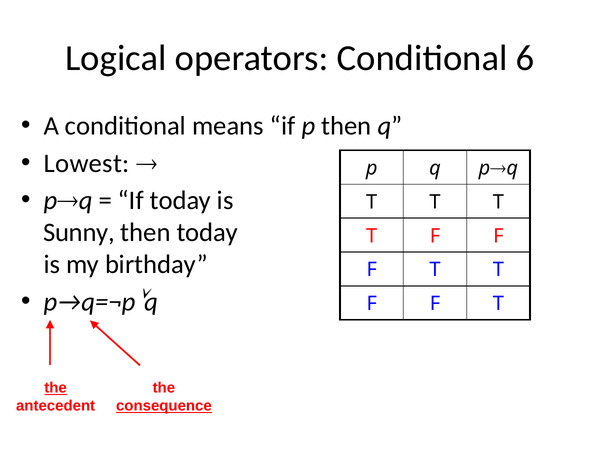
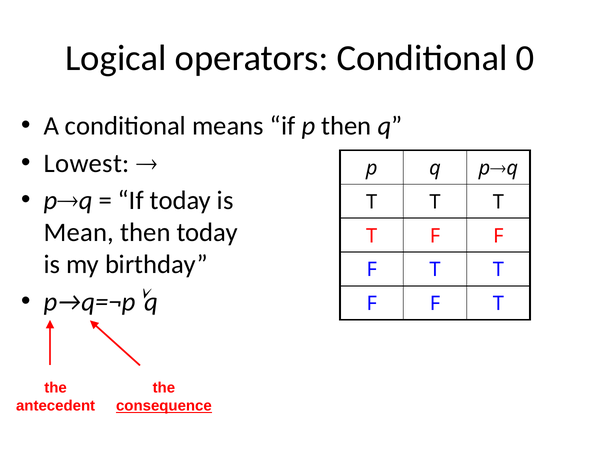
6: 6 -> 0 (525, 58)
Sunny: Sunny -> Mean (79, 233)
the underline: present -> none (56, 388)
